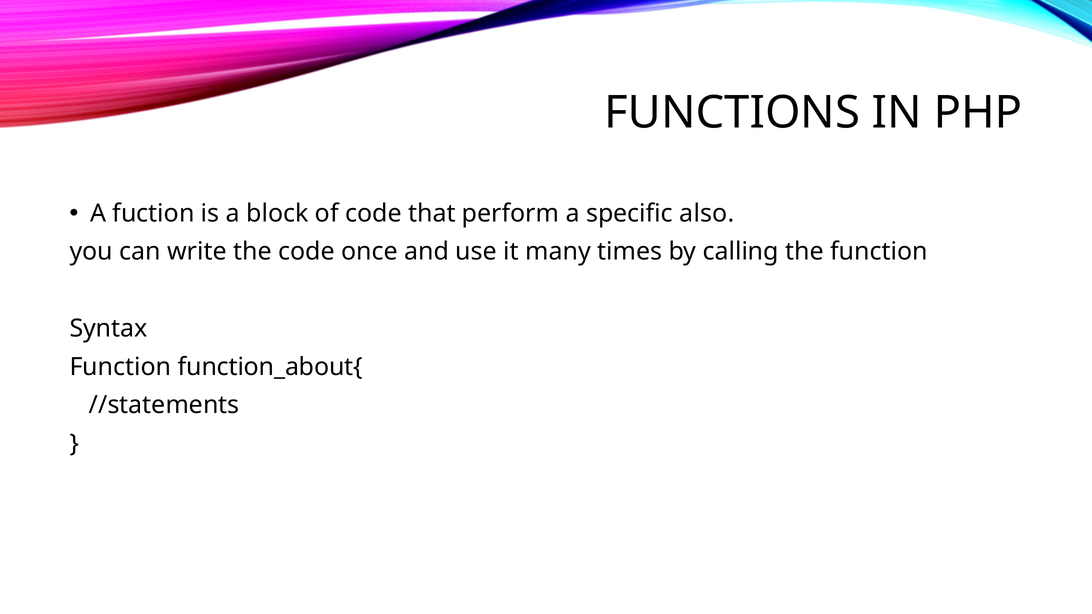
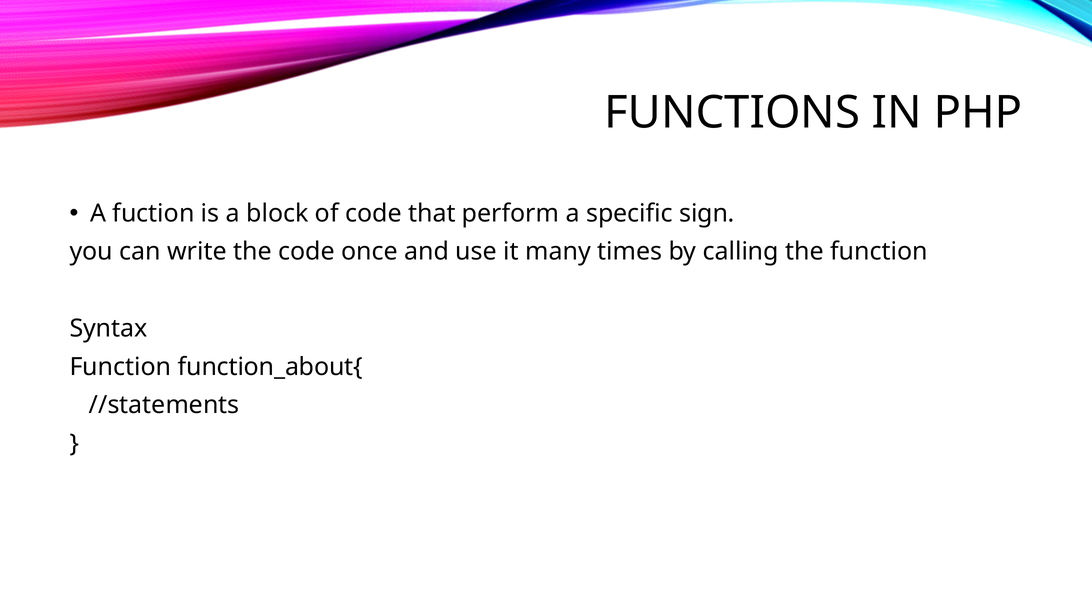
also: also -> sign (707, 213)
